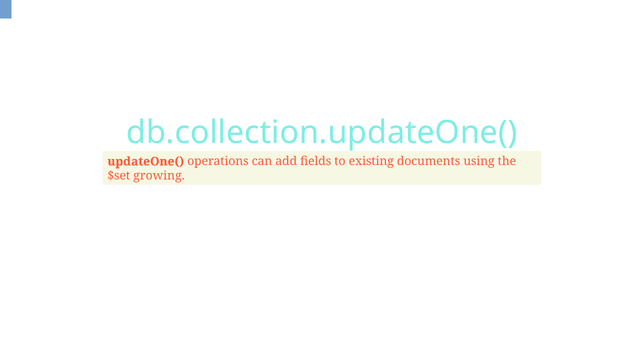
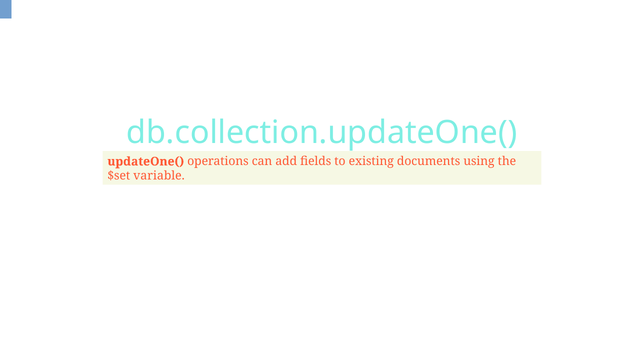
growing: growing -> variable (159, 176)
